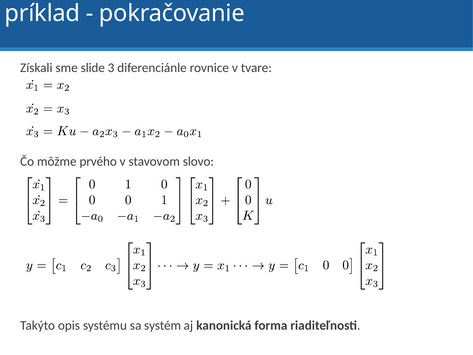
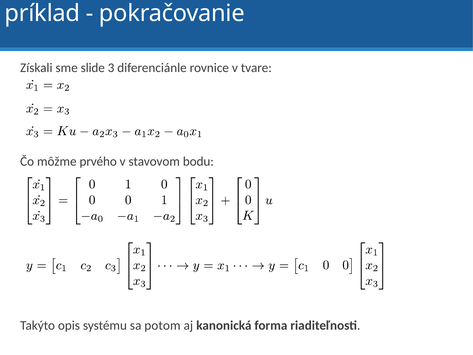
slovo: slovo -> bodu (198, 161)
systém: systém -> potom (162, 325)
